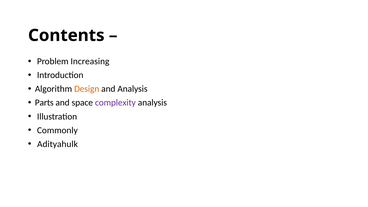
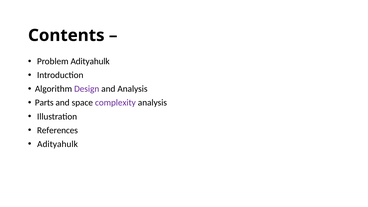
Problem Increasing: Increasing -> Adityahulk (90, 61)
Design colour: orange -> purple (87, 89)
Commonly: Commonly -> References (57, 130)
